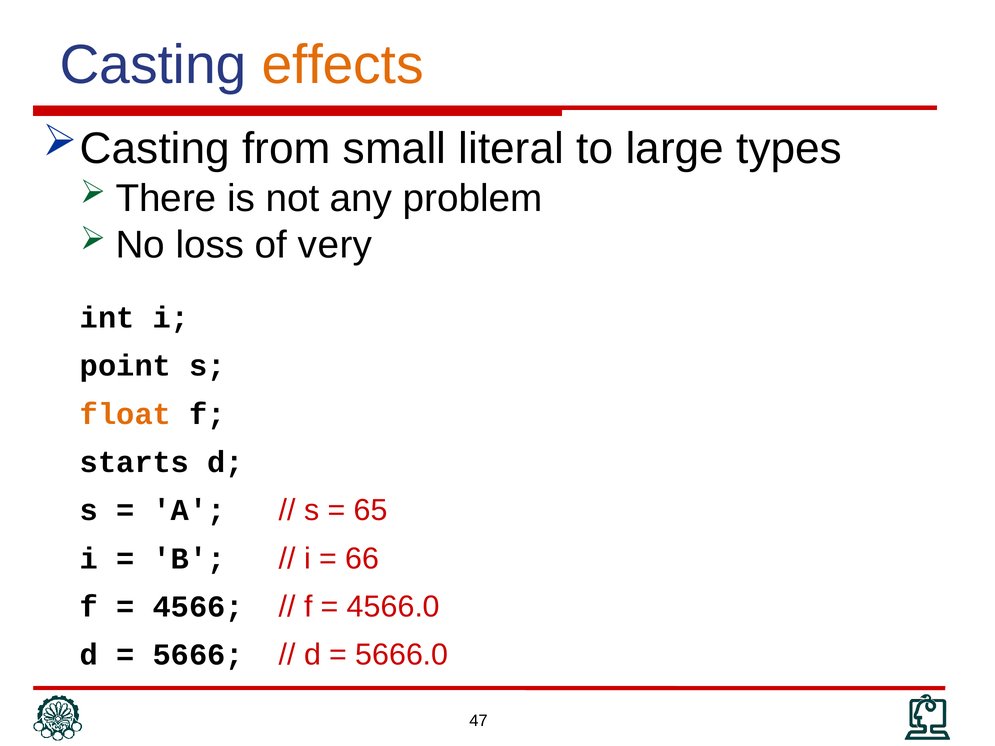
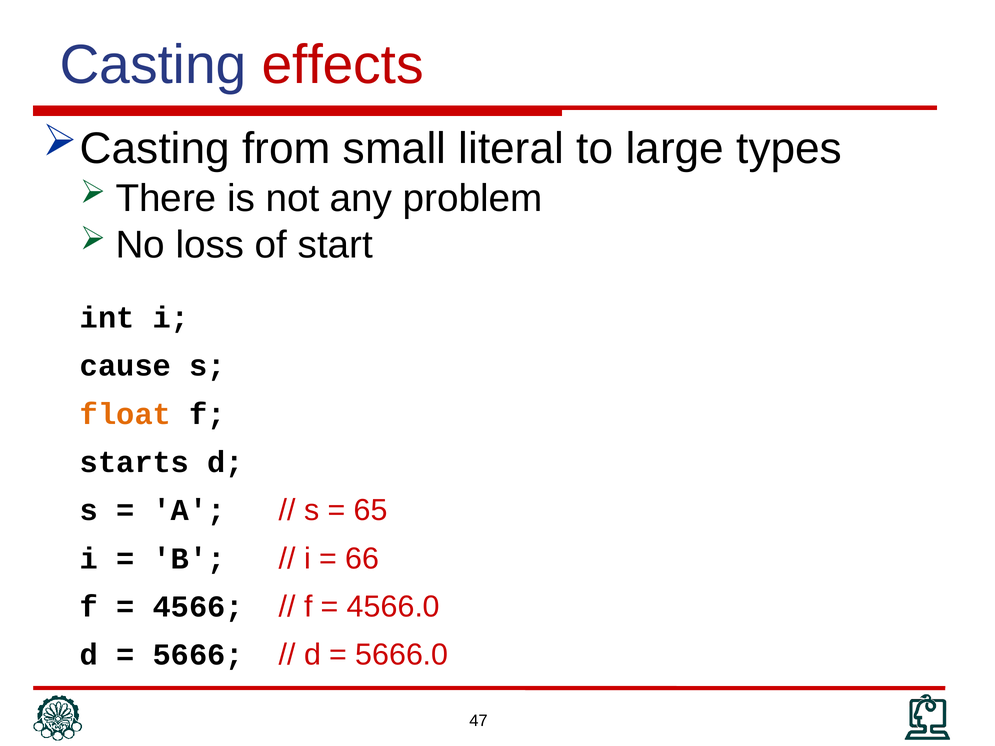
effects colour: orange -> red (343, 65)
very: very -> start (335, 245)
point: point -> cause (125, 366)
